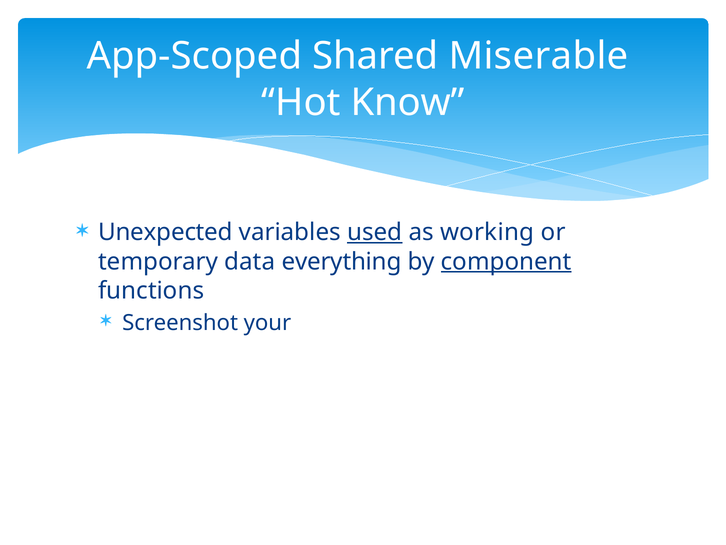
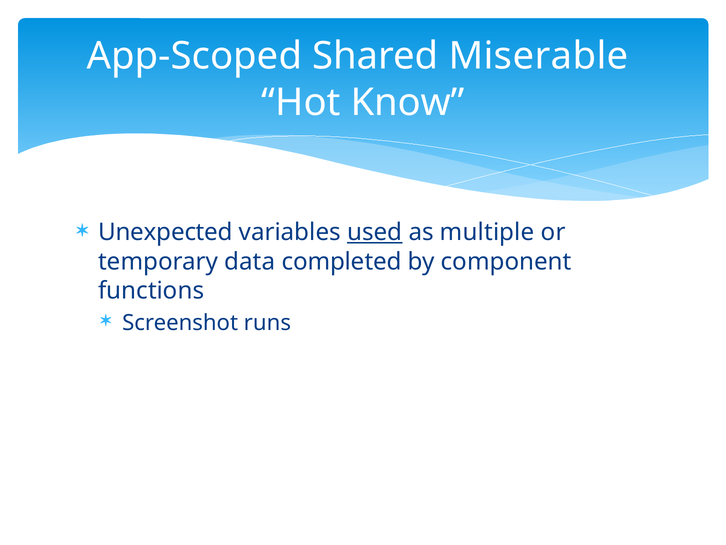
working: working -> multiple (487, 232)
everything: everything -> completed (342, 261)
component underline: present -> none (506, 261)
your: your -> runs (267, 322)
